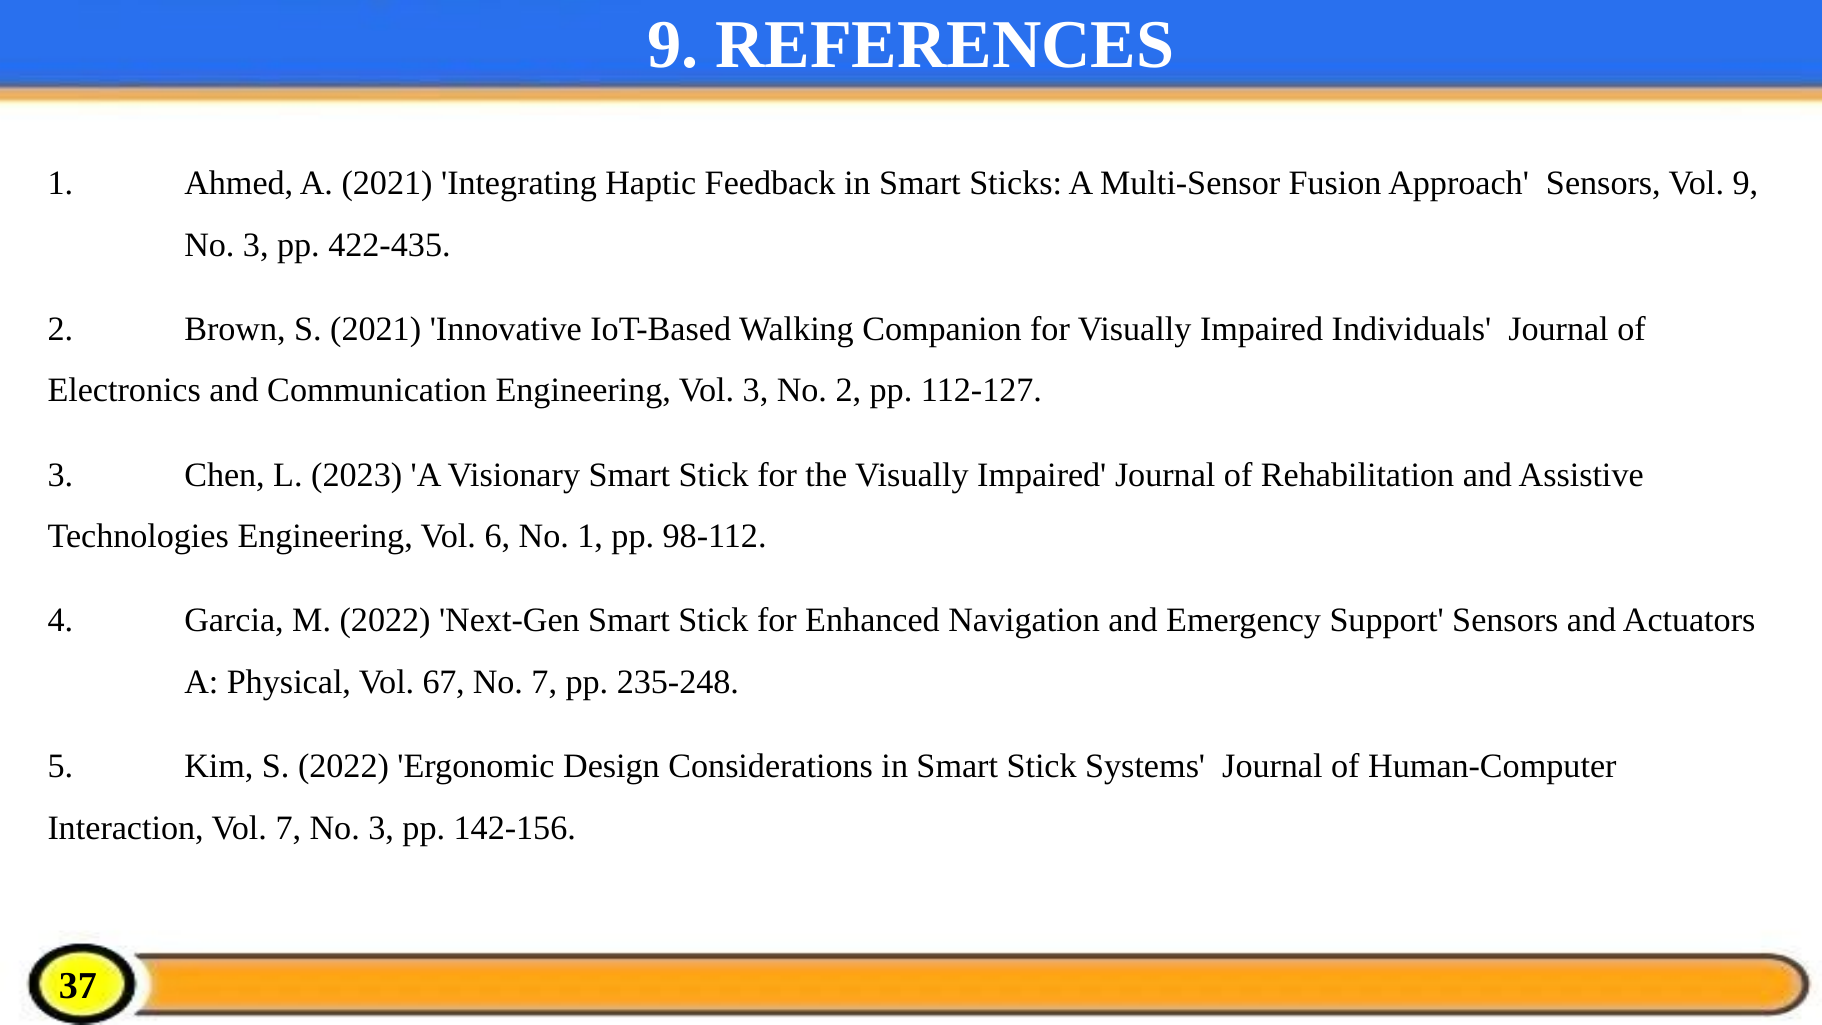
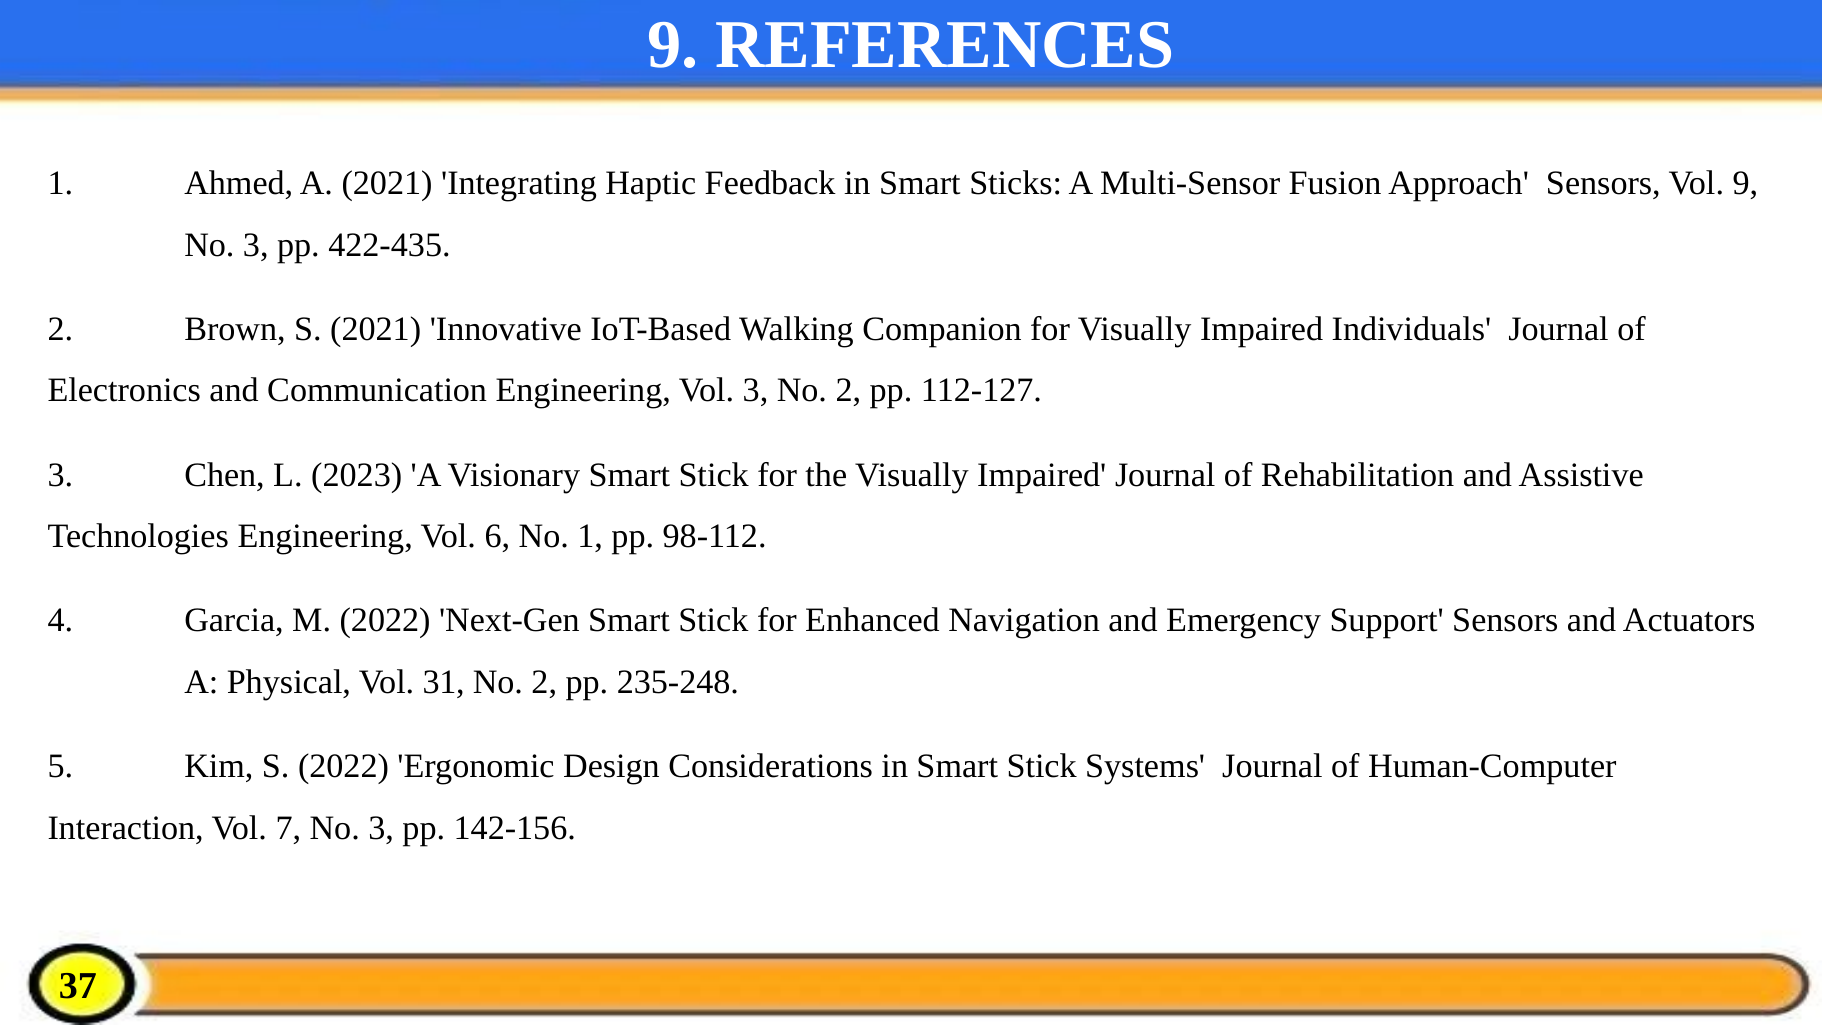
67: 67 -> 31 (444, 682)
7: 7 -> 2 (544, 682)
